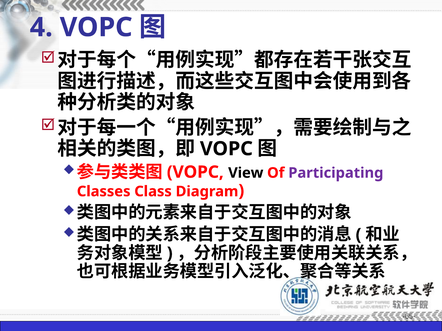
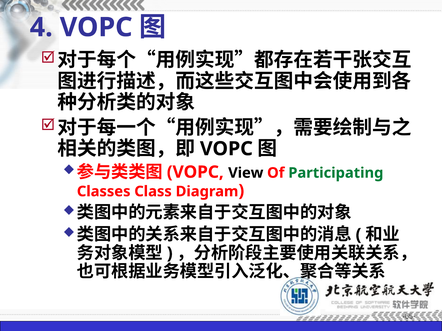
Participating colour: purple -> green (336, 173)
